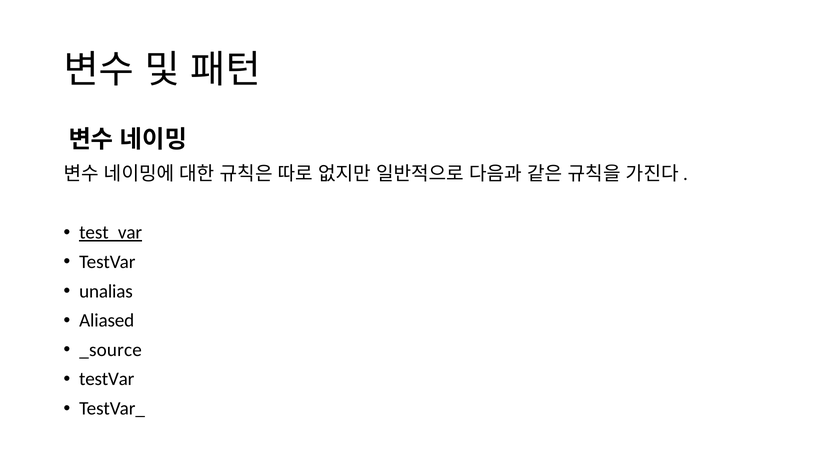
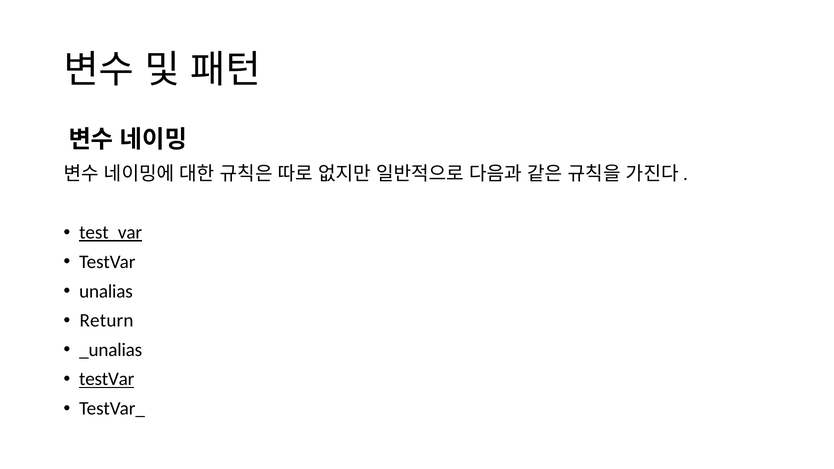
Aliased: Aliased -> Return (107, 321)
_source: _source -> _unalias (111, 350)
testVar underline: none -> present (107, 379)
